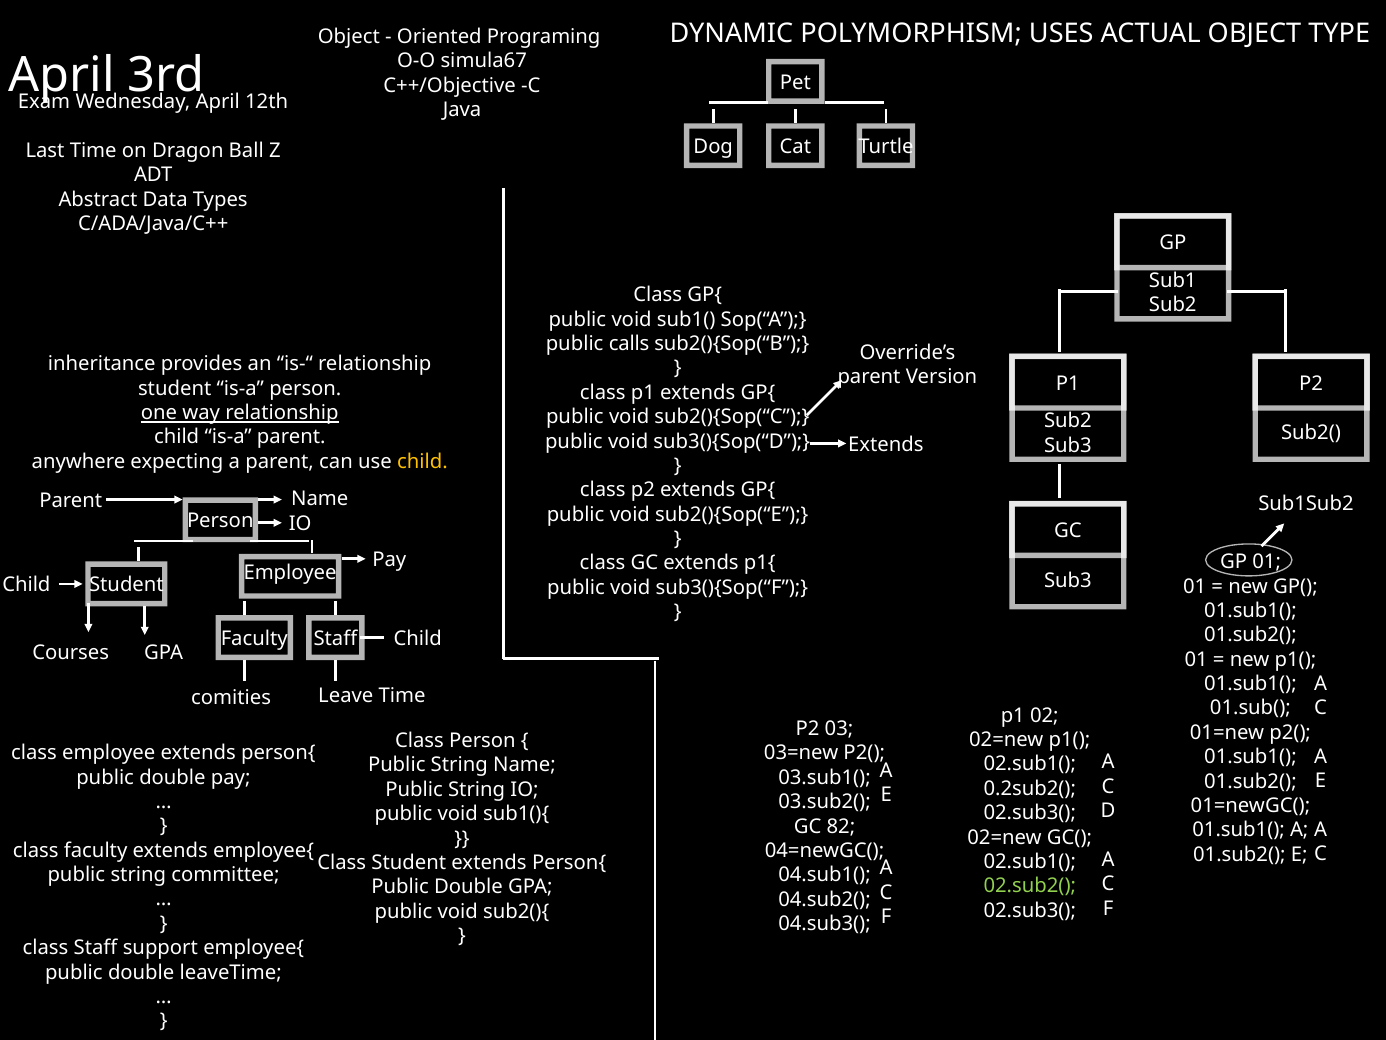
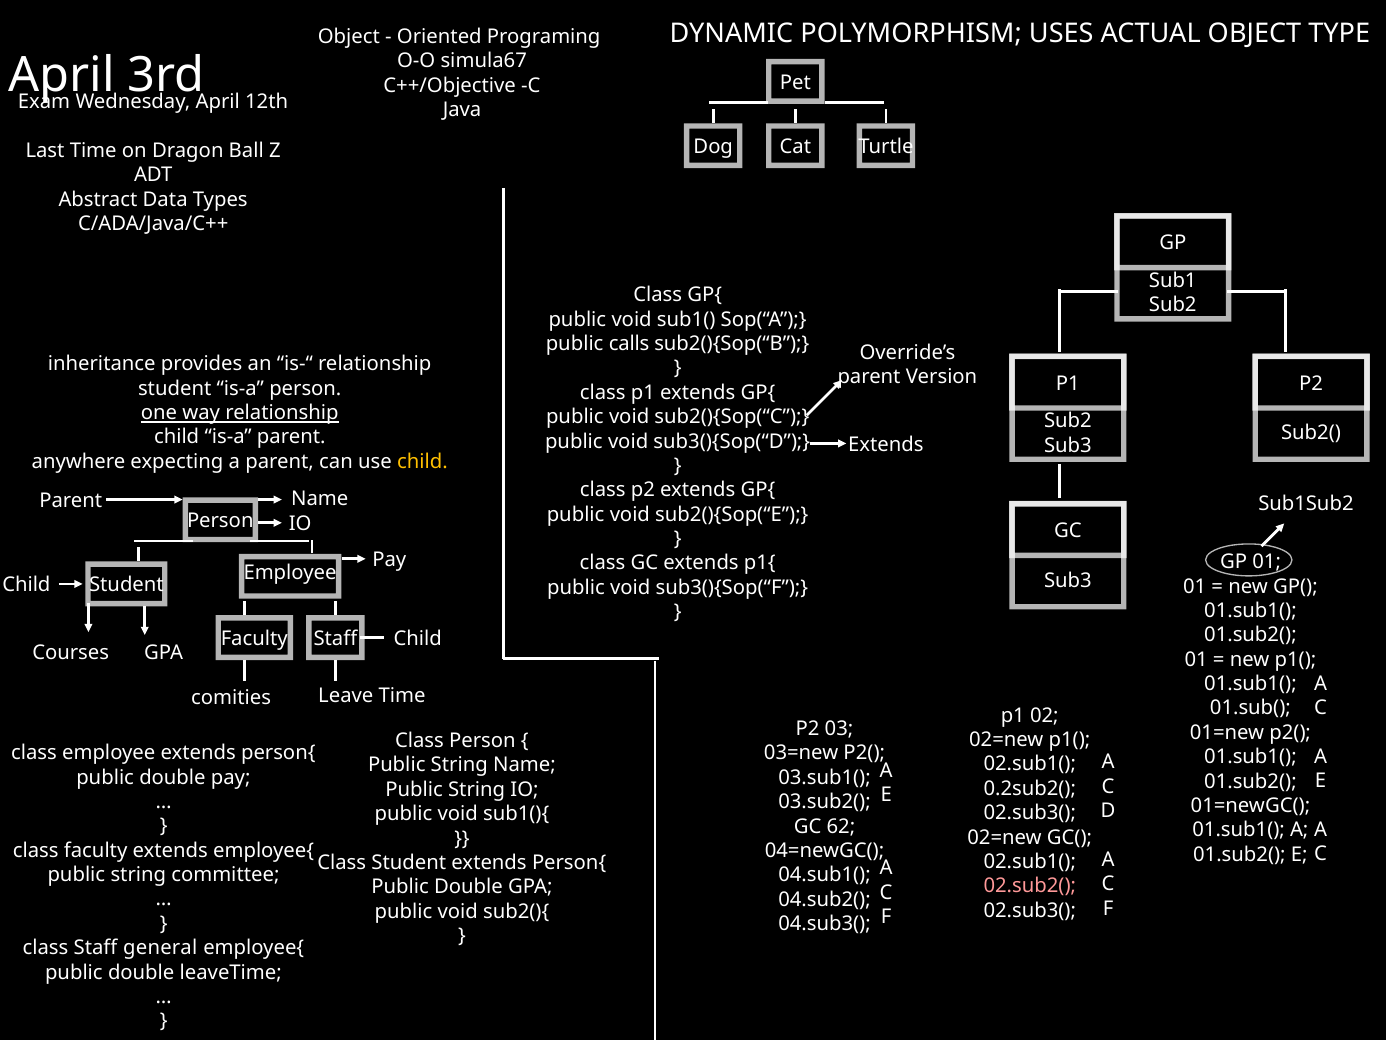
82: 82 -> 62 (841, 826)
02.sub2( colour: light green -> pink (1030, 886)
support: support -> general (160, 948)
